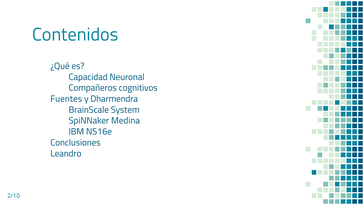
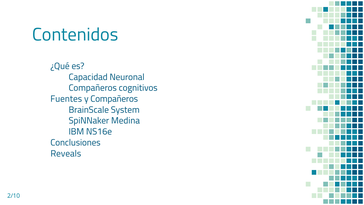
y Dharmendra: Dharmendra -> Compañeros (114, 99)
Leandro: Leandro -> Reveals (66, 153)
